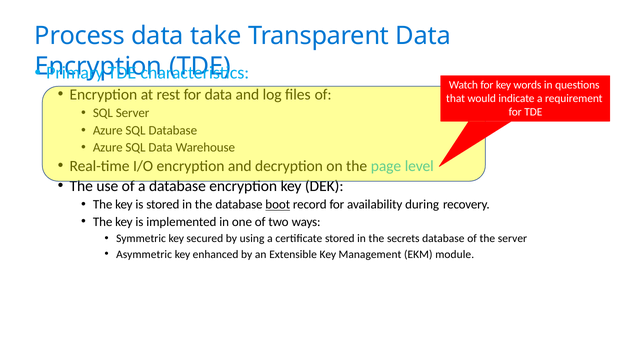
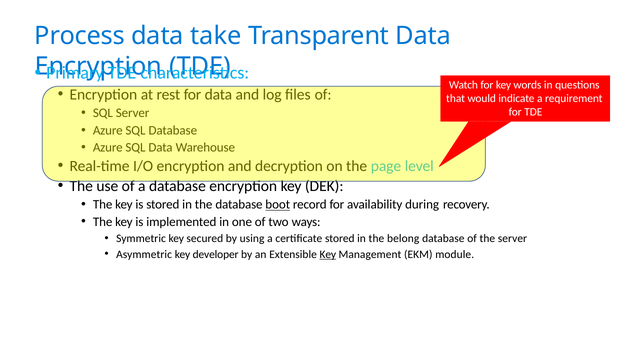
secrets: secrets -> belong (403, 239)
enhanced: enhanced -> developer (216, 254)
Key underline: none -> present (328, 254)
